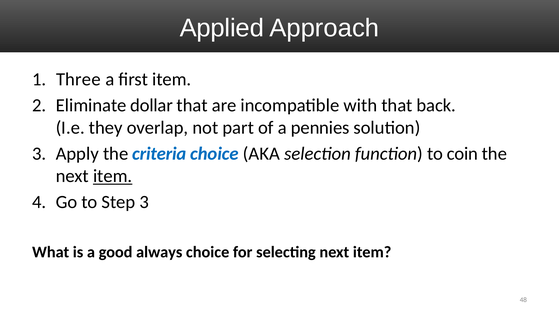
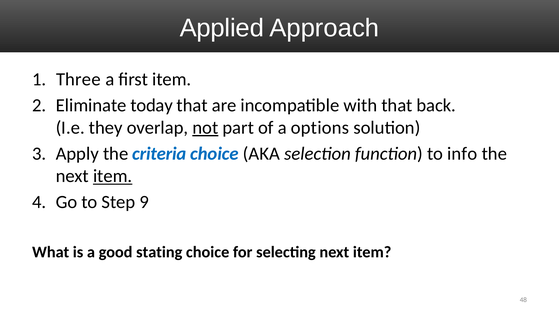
dollar: dollar -> today (152, 105)
not underline: none -> present (205, 128)
pennies: pennies -> options (320, 128)
coin: coin -> info (462, 154)
Step 3: 3 -> 9 (144, 202)
always: always -> stating (159, 253)
